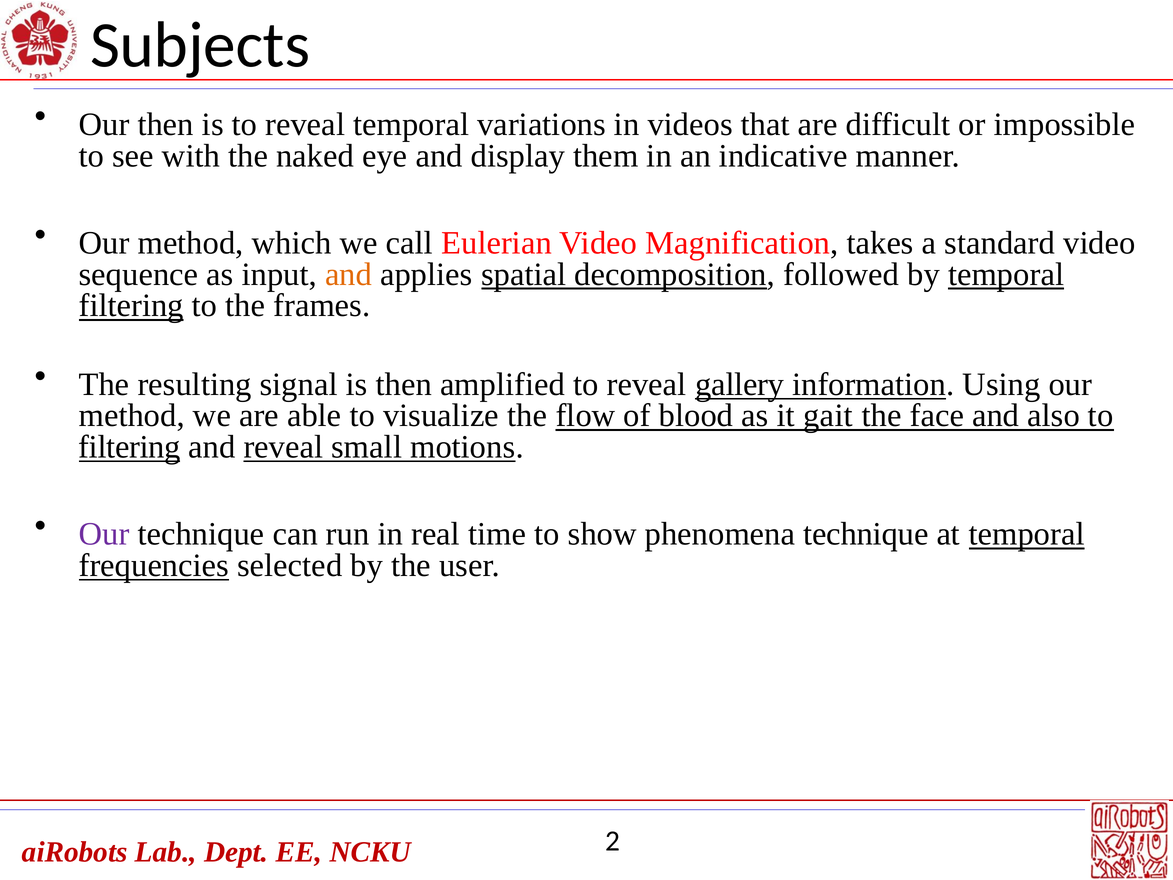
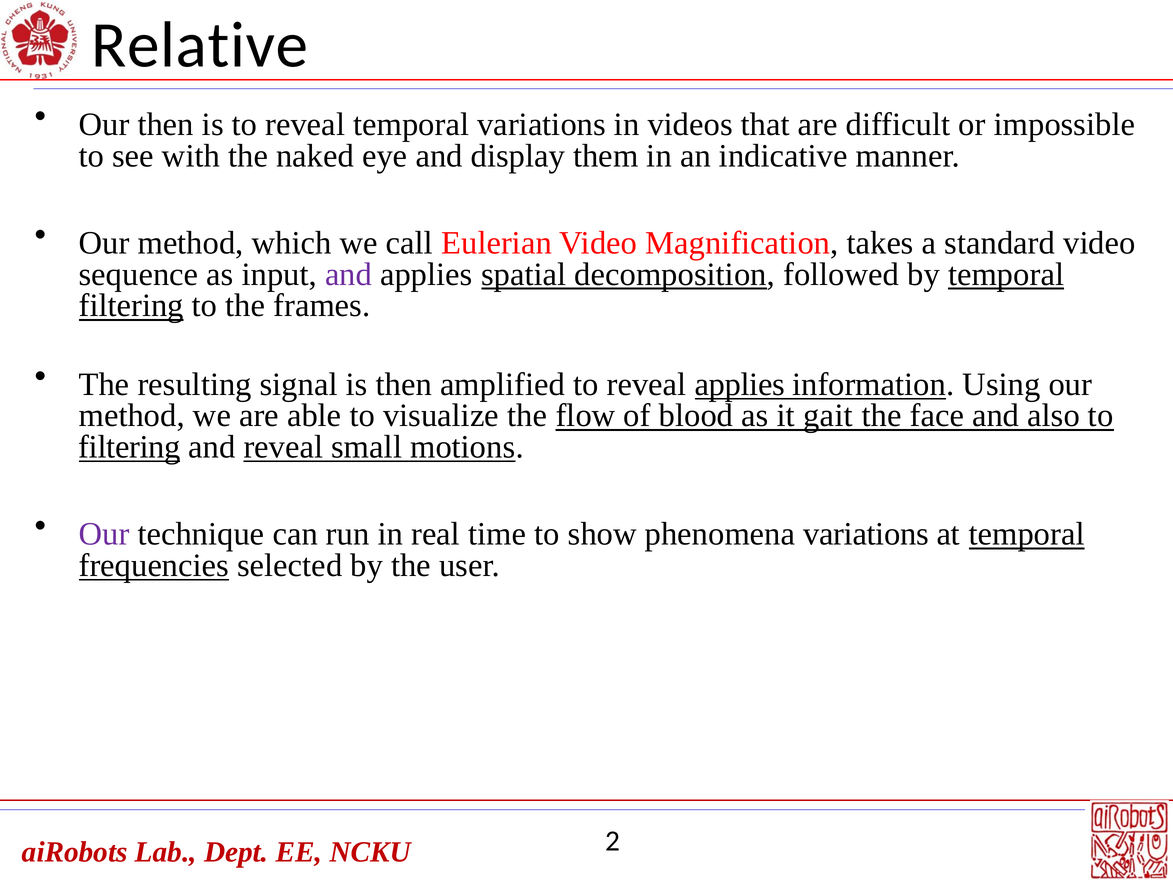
Subjects: Subjects -> Relative (200, 45)
and colour: orange -> purple (349, 274)
reveal gallery: gallery -> applies (740, 384)
phenomena technique: technique -> variations (866, 534)
